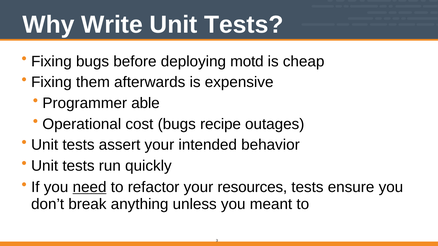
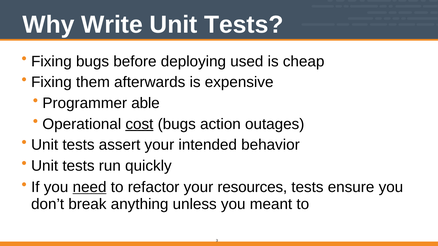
motd: motd -> used (247, 61)
cost underline: none -> present (139, 124)
recipe: recipe -> action (220, 124)
